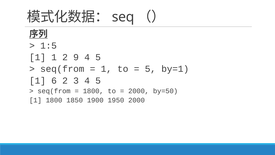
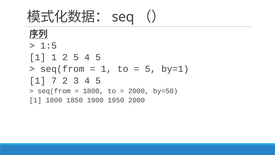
2 9: 9 -> 5 (76, 57)
6: 6 -> 7 (54, 80)
